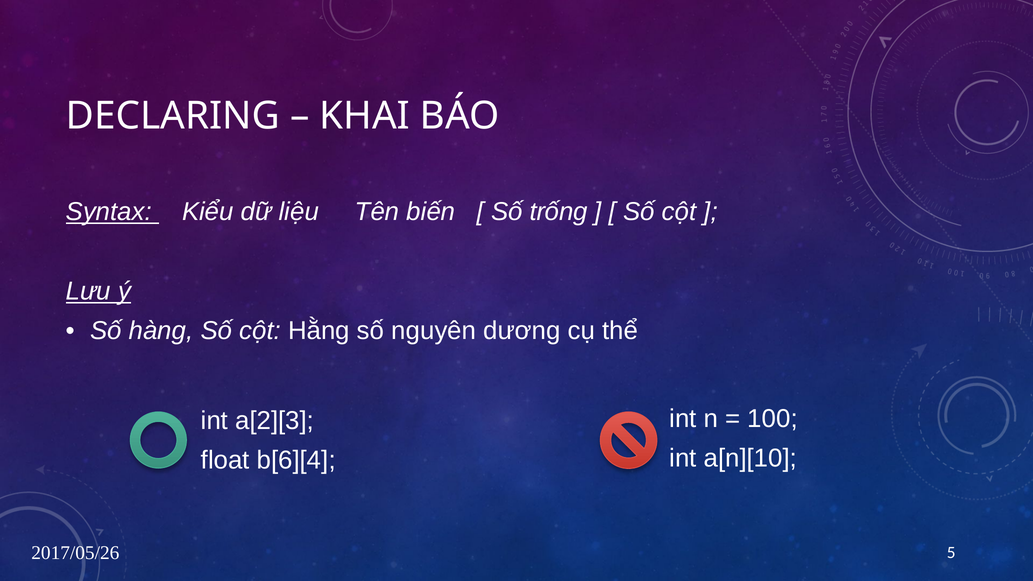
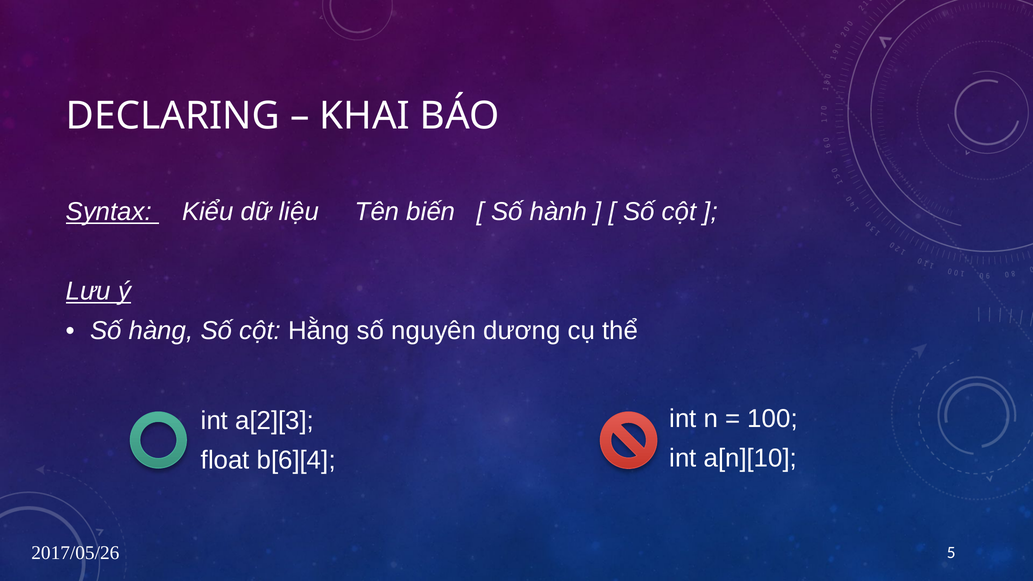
trống: trống -> hành (558, 212)
